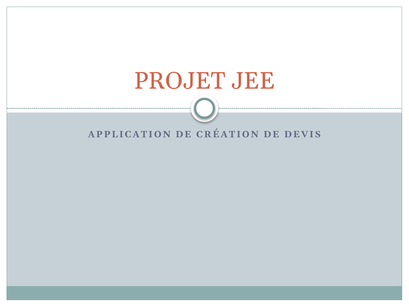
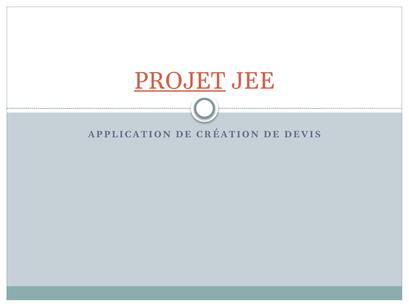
PROJET underline: none -> present (180, 81)
